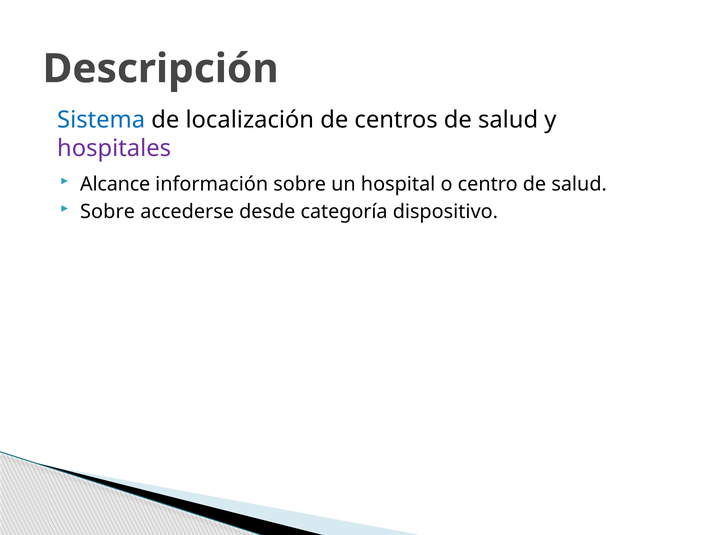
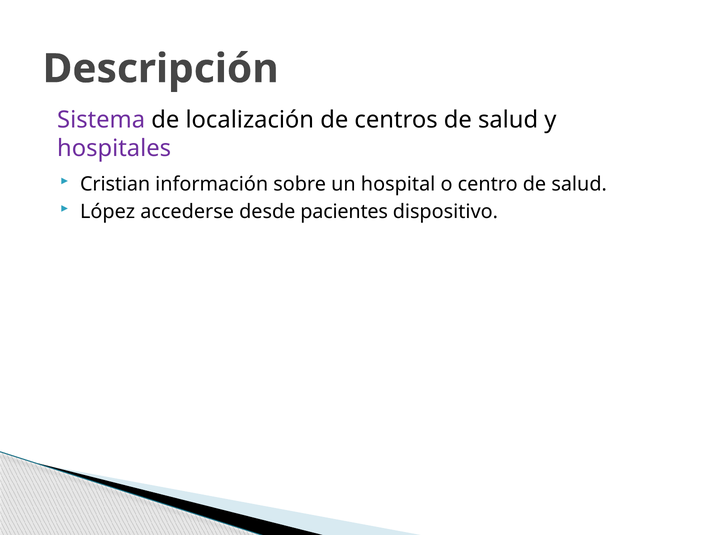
Sistema colour: blue -> purple (101, 120)
Alcance: Alcance -> Cristian (115, 184)
Sobre: Sobre -> López (108, 212)
categoría: categoría -> pacientes (344, 212)
